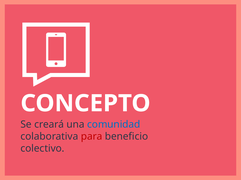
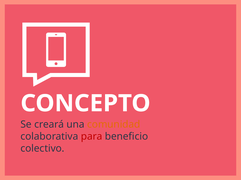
comunidad colour: blue -> orange (114, 125)
